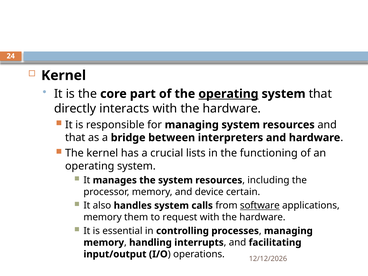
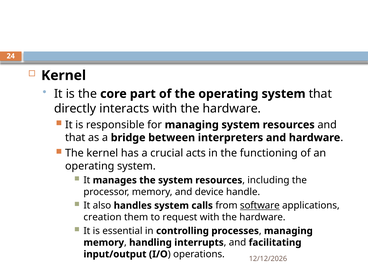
operating underline: present -> none (228, 94)
lists: lists -> acts (196, 153)
certain: certain -> handle (243, 192)
memory: memory -> creation (103, 217)
